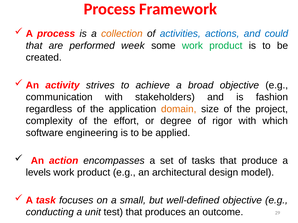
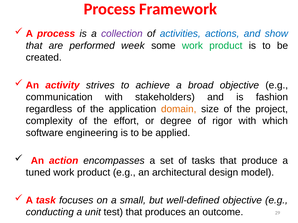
collection colour: orange -> purple (122, 34)
could: could -> show (276, 34)
levels: levels -> tuned (38, 173)
